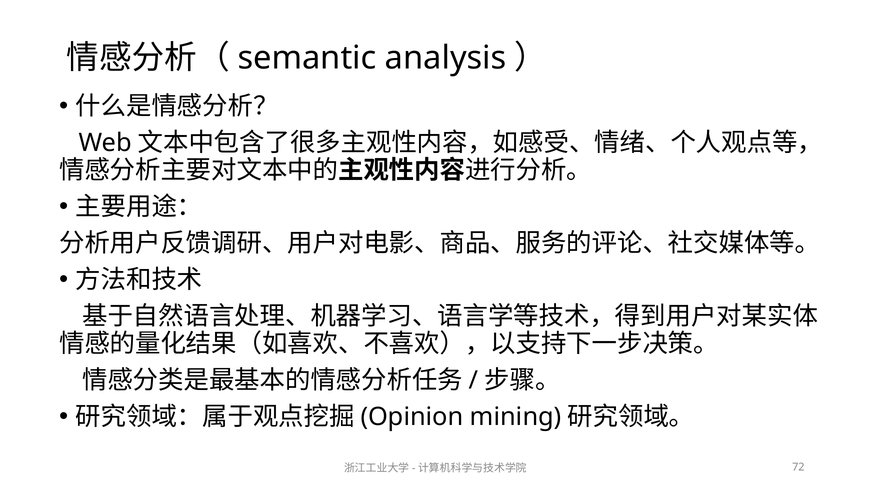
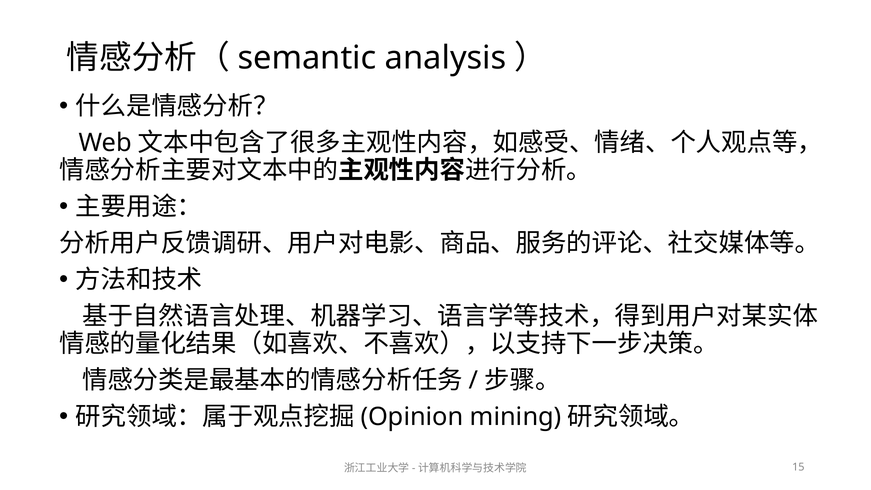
72: 72 -> 15 (798, 467)
